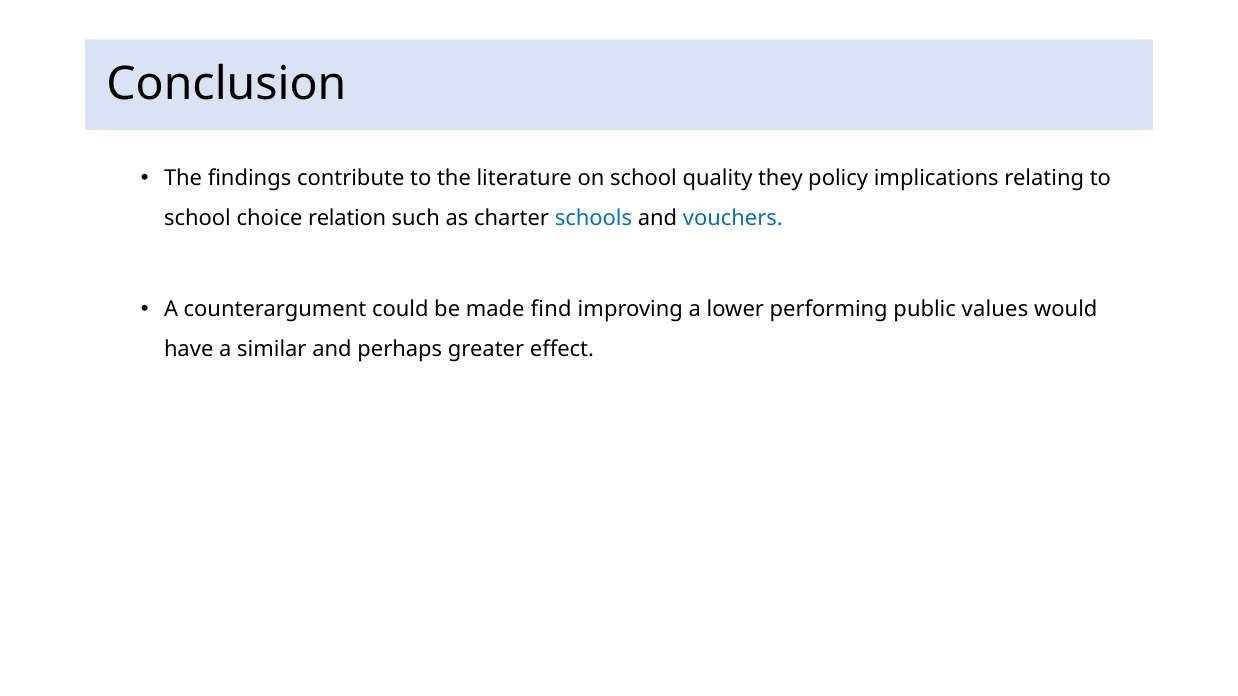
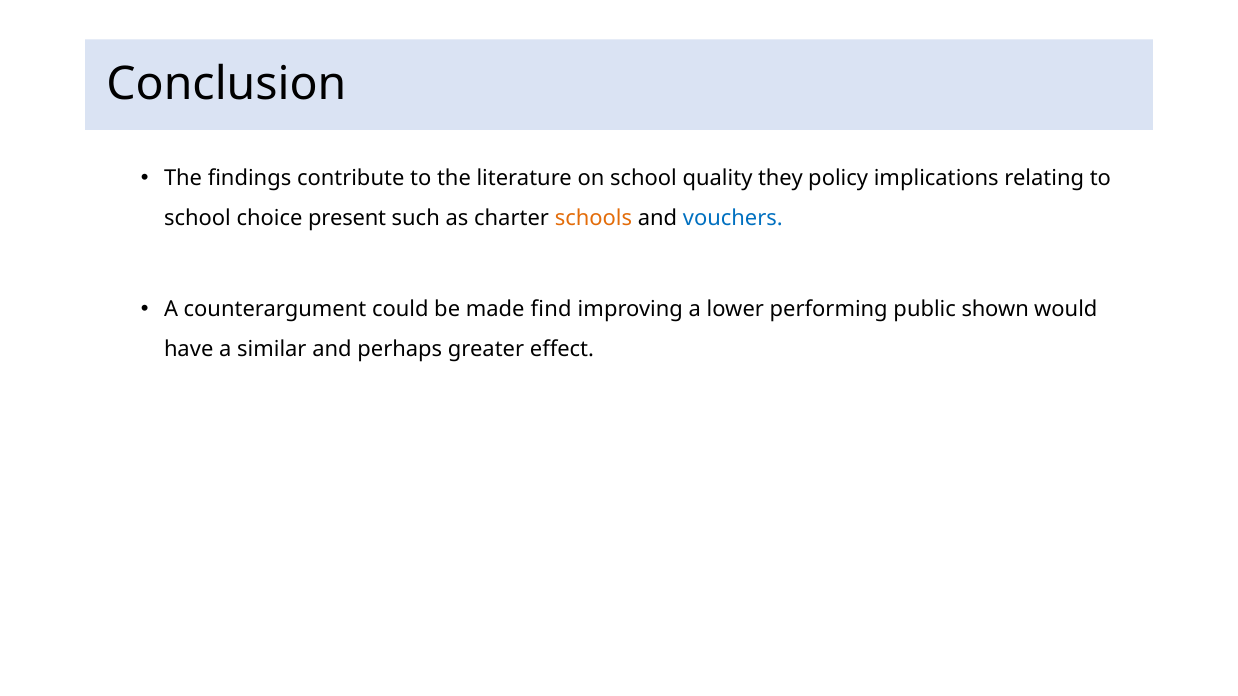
relation: relation -> present (347, 218)
schools colour: blue -> orange (593, 218)
values: values -> shown (995, 310)
